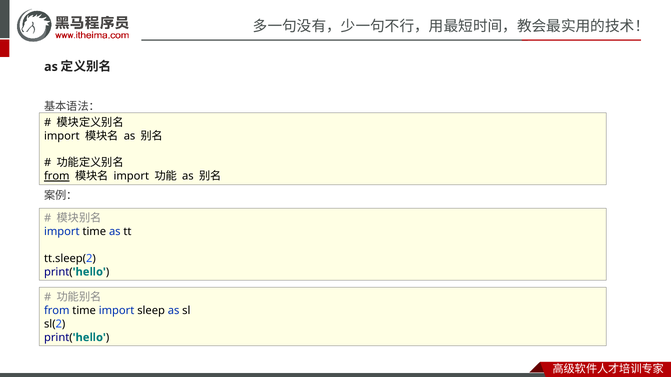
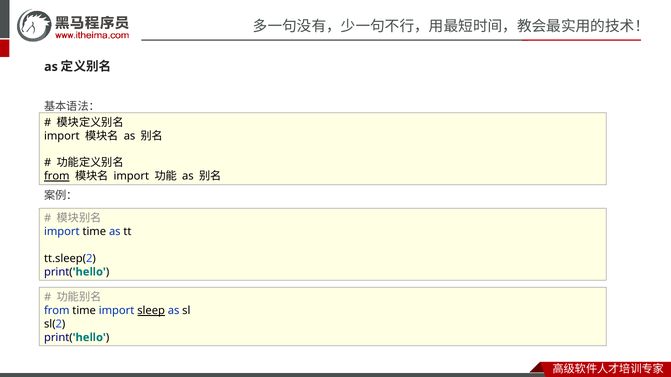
sleep underline: none -> present (151, 311)
